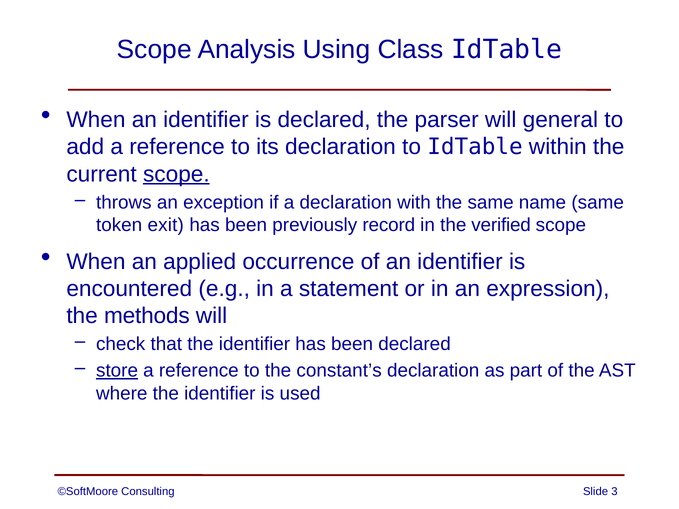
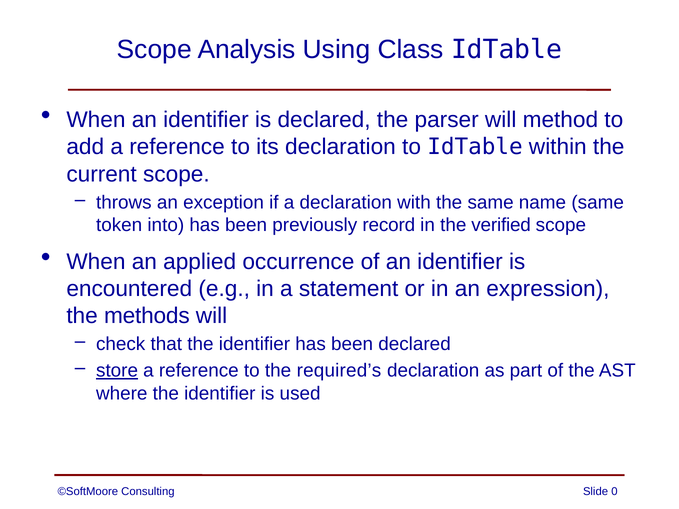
general: general -> method (560, 120)
scope underline: present -> none (176, 174)
exit: exit -> into (166, 225)
constant’s: constant’s -> required’s (339, 371)
3: 3 -> 0 (614, 492)
